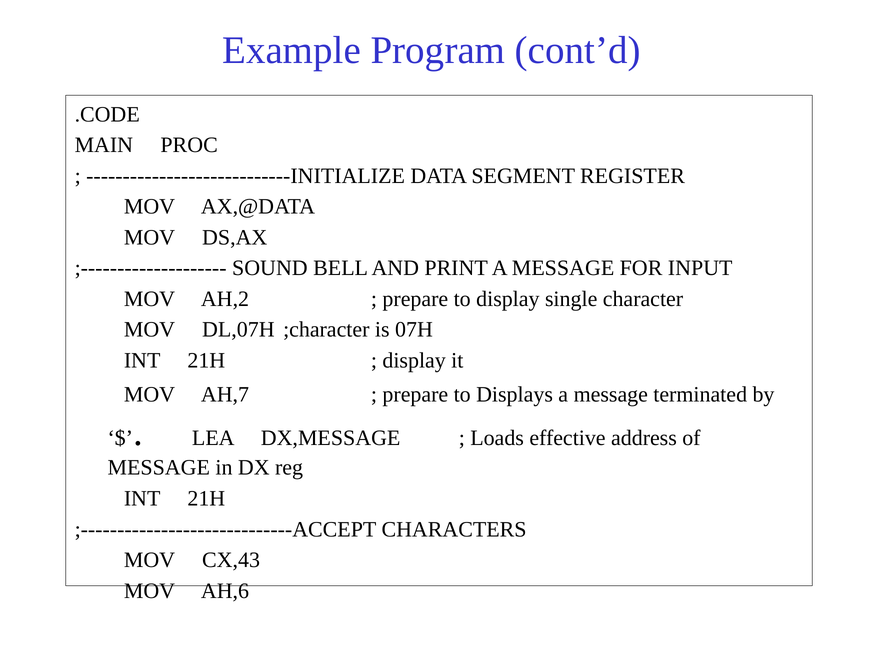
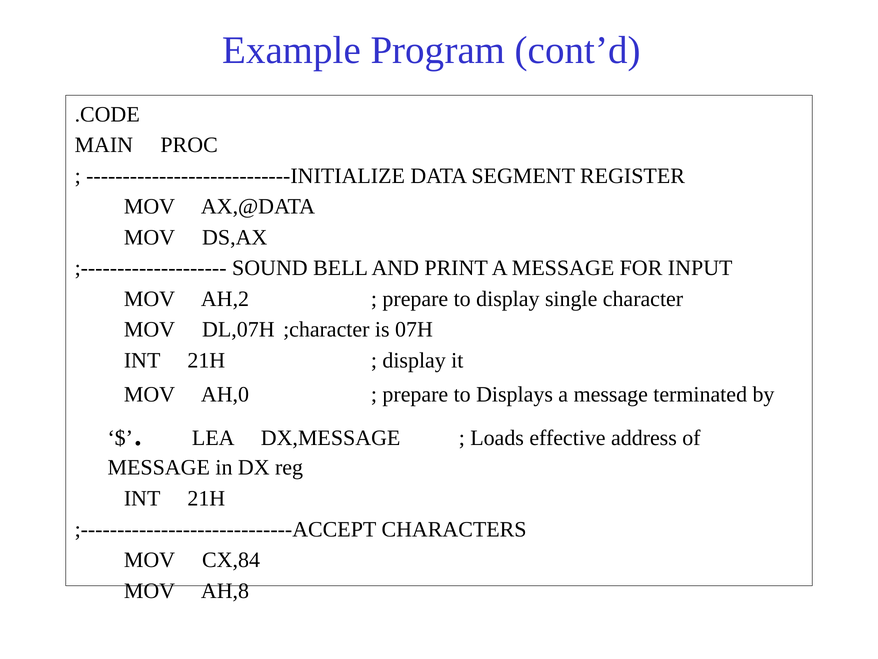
AH,7: AH,7 -> AH,0 (225, 394)
CX,43: CX,43 -> CX,84 (231, 560)
AH,6: AH,6 -> AH,8 (225, 590)
